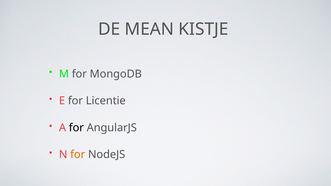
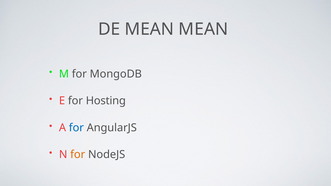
MEAN KISTJE: KISTJE -> MEAN (203, 29)
Licentie: Licentie -> Hosting (106, 101)
for colour: black -> blue (76, 128)
